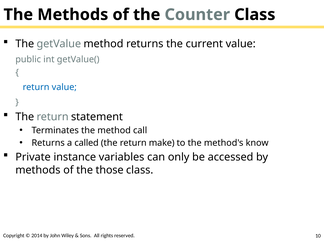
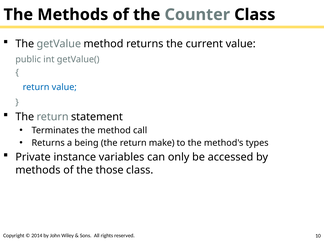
called: called -> being (86, 143)
know: know -> types (257, 143)
